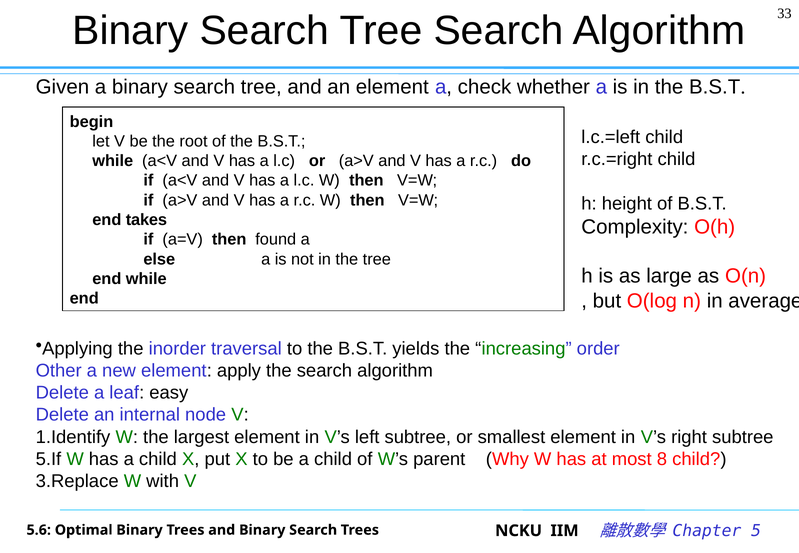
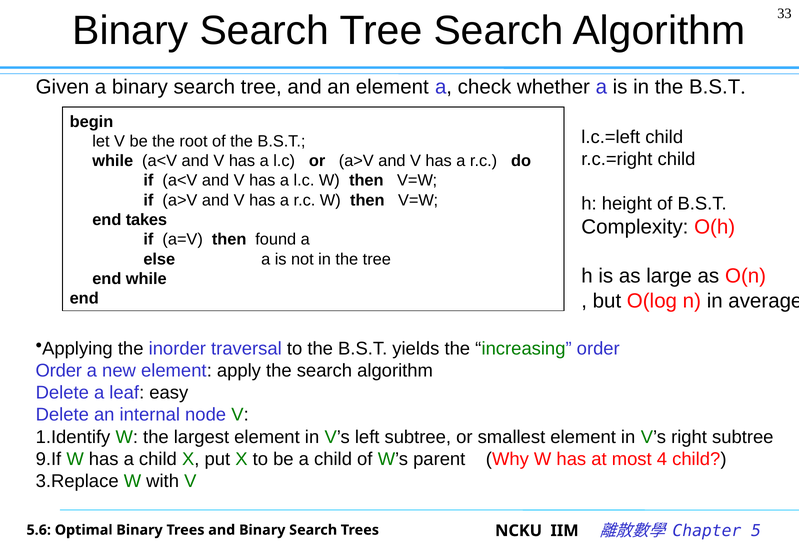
Other: Other -> Order (59, 371)
5.If: 5.If -> 9.If (48, 459)
8: 8 -> 4 (662, 459)
